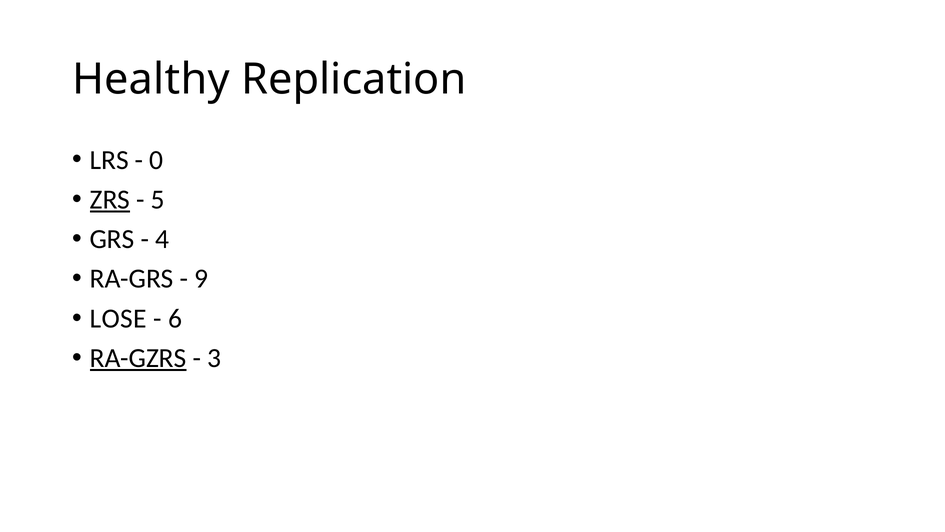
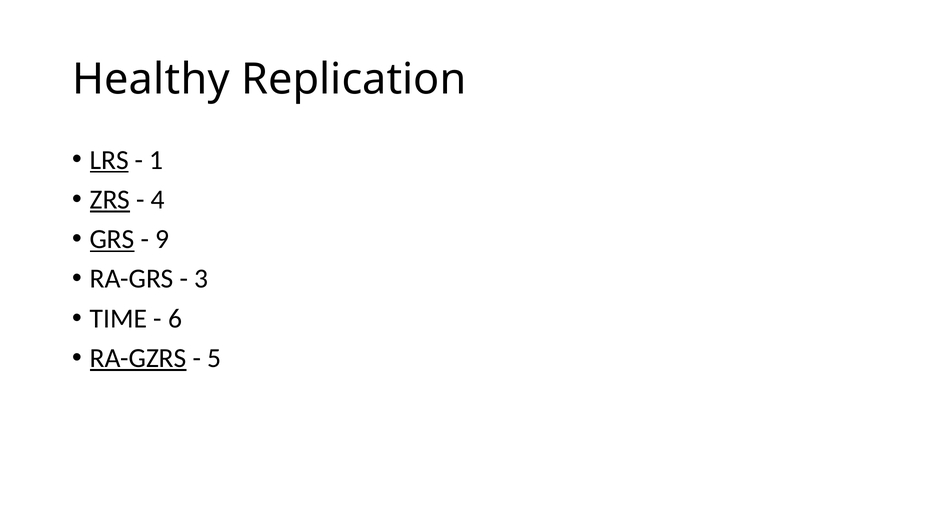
LRS underline: none -> present (109, 160)
0: 0 -> 1 (156, 160)
5: 5 -> 4 (158, 199)
GRS underline: none -> present (112, 239)
4: 4 -> 9 (162, 239)
9: 9 -> 3 (201, 279)
LOSE: LOSE -> TIME (118, 318)
3: 3 -> 5 (214, 358)
